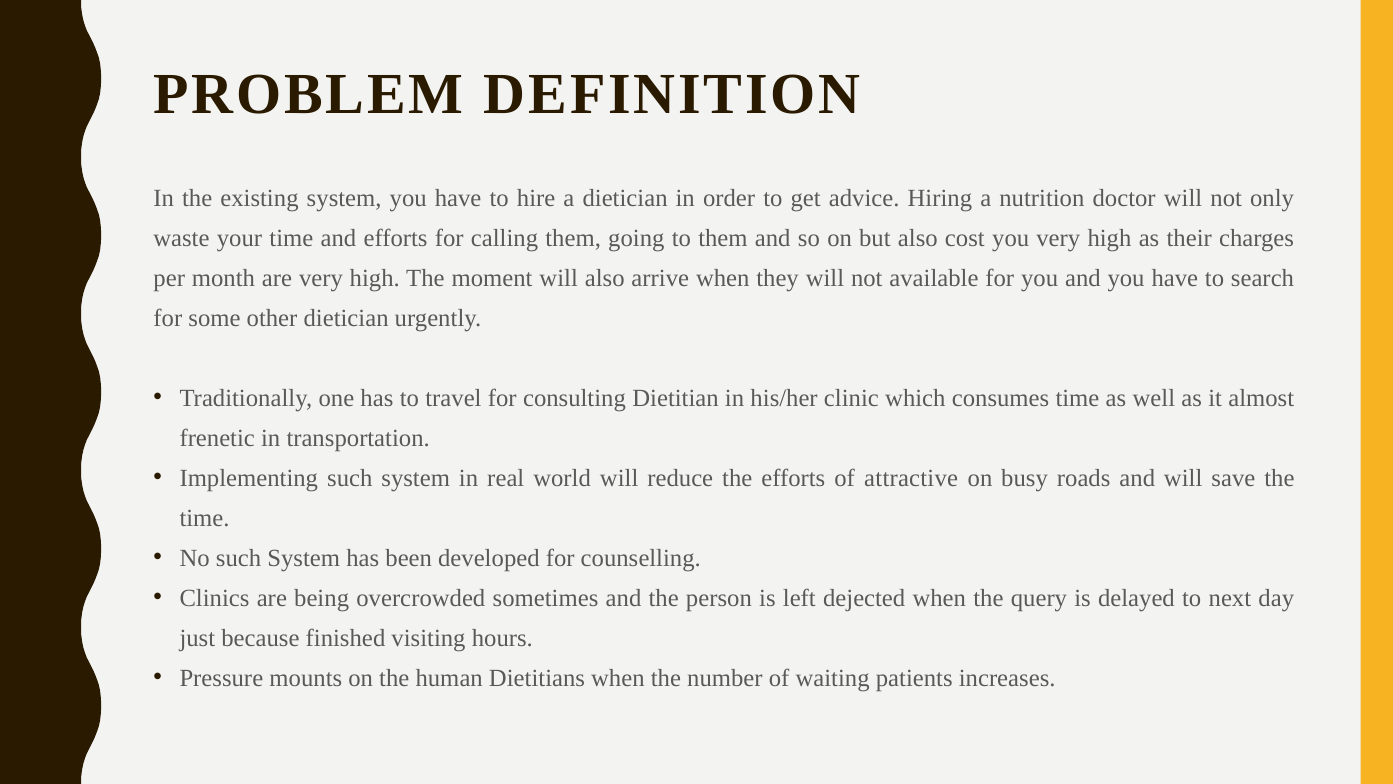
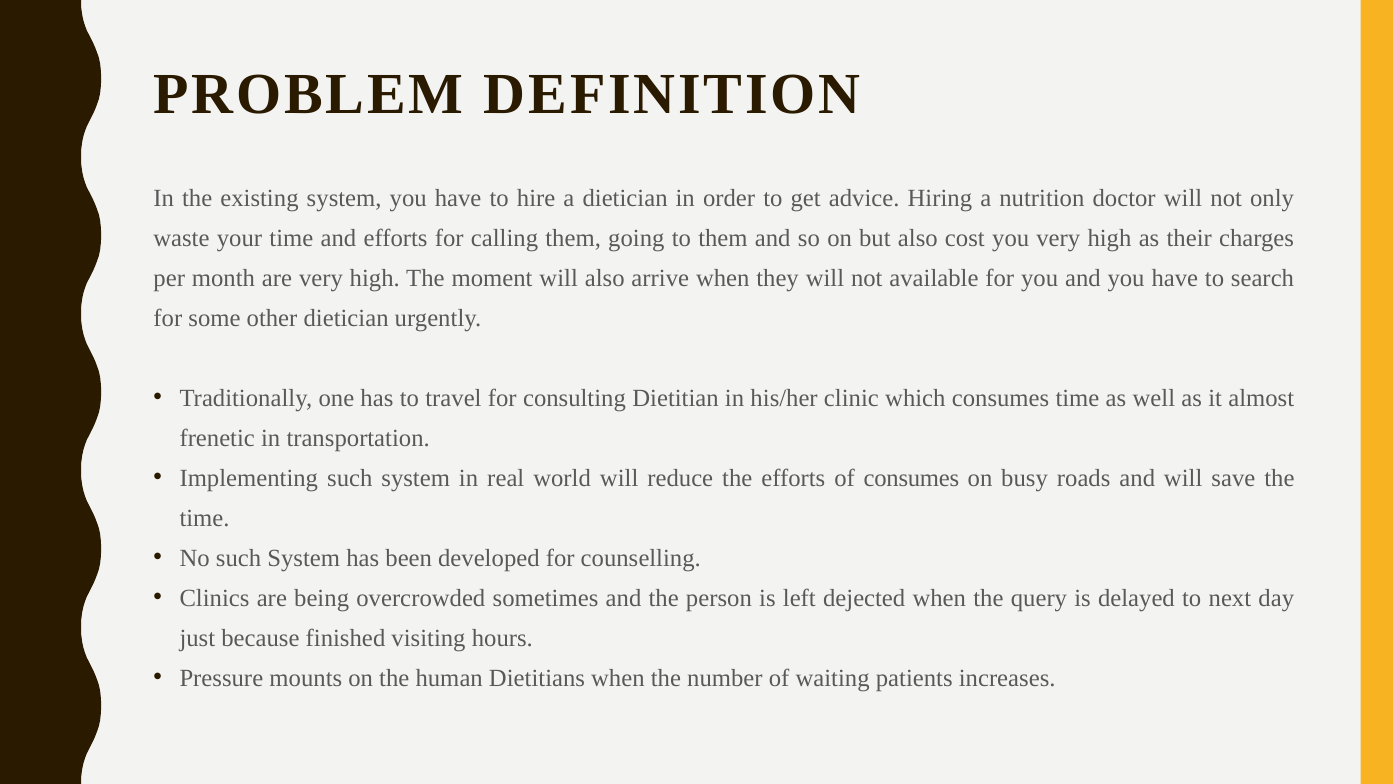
of attractive: attractive -> consumes (911, 478)
